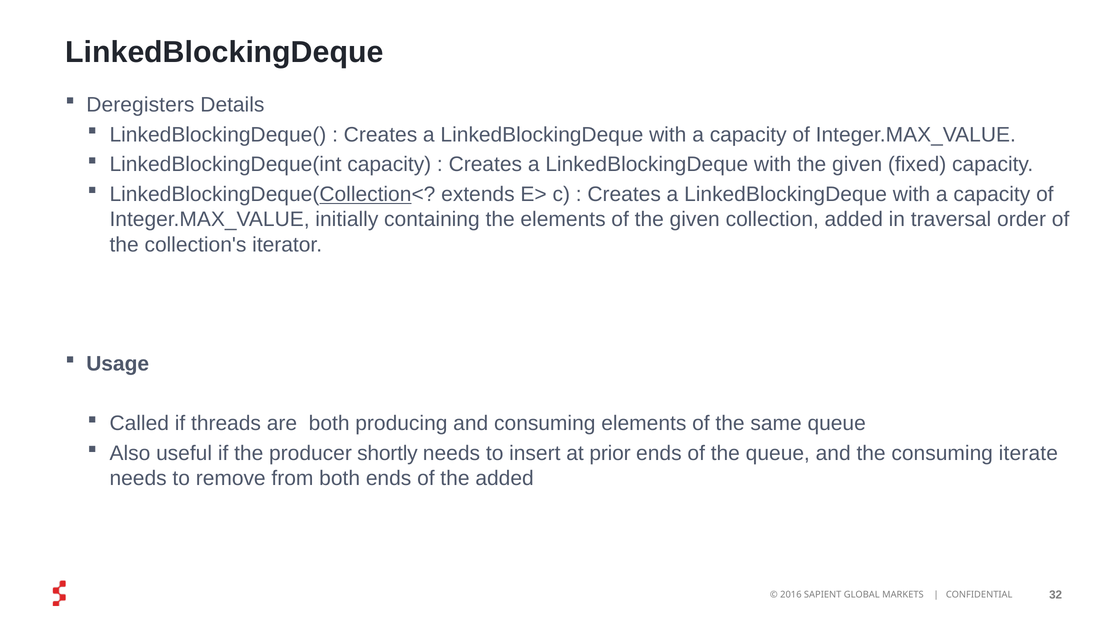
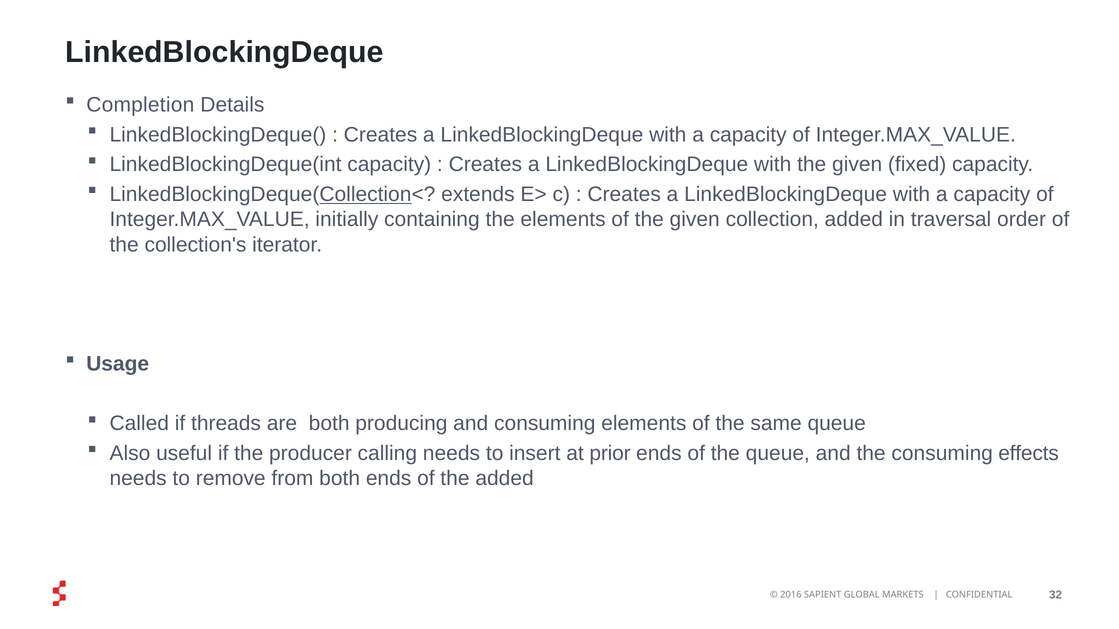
Deregisters: Deregisters -> Completion (140, 105)
shortly: shortly -> calling (387, 454)
iterate: iterate -> effects (1029, 454)
